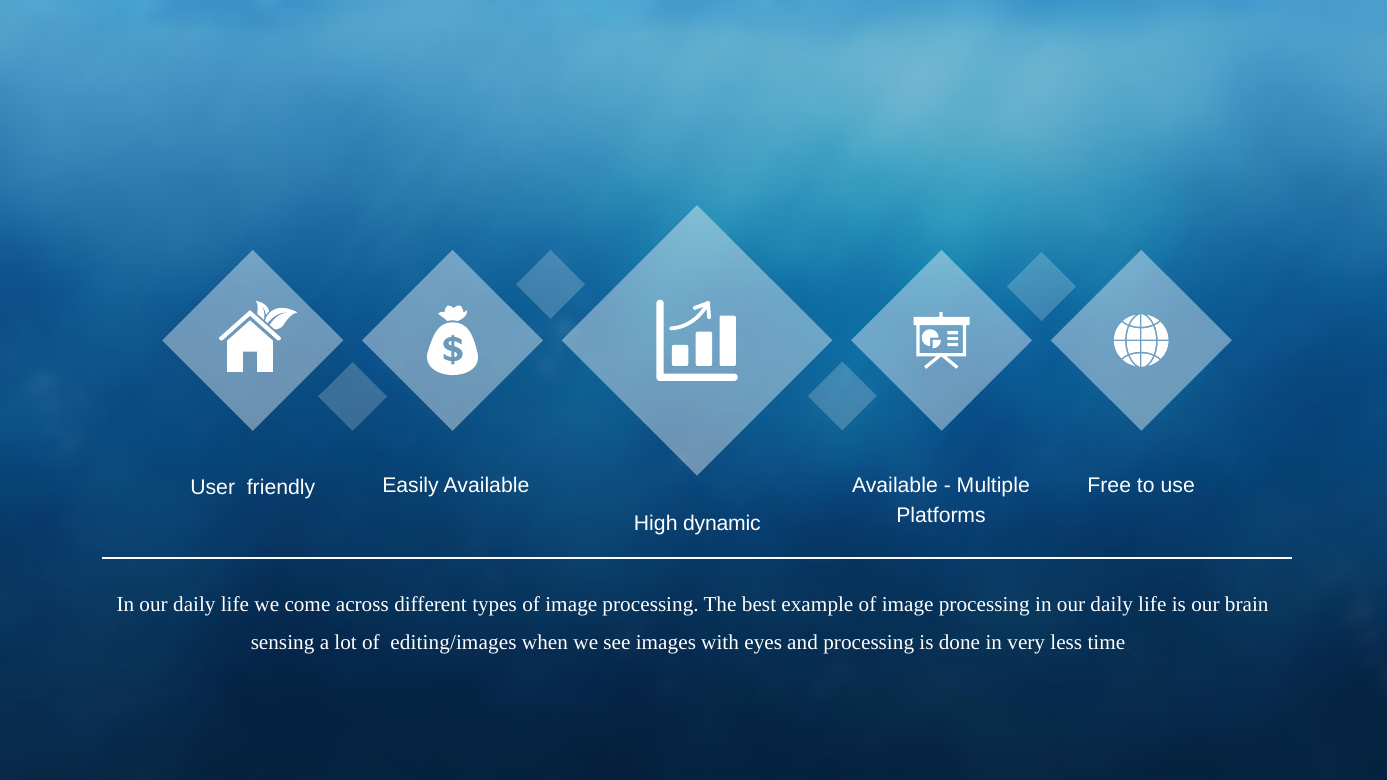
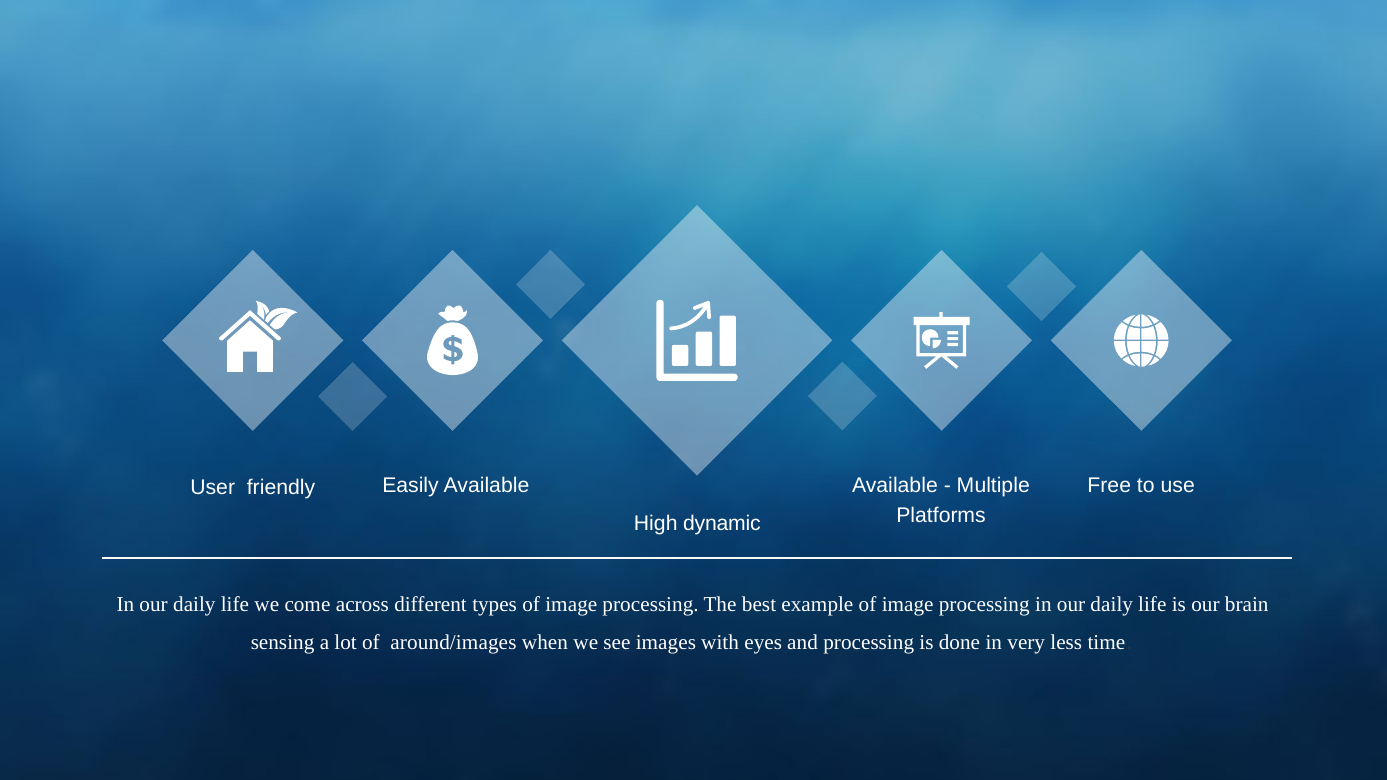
editing/images: editing/images -> around/images (453, 643)
